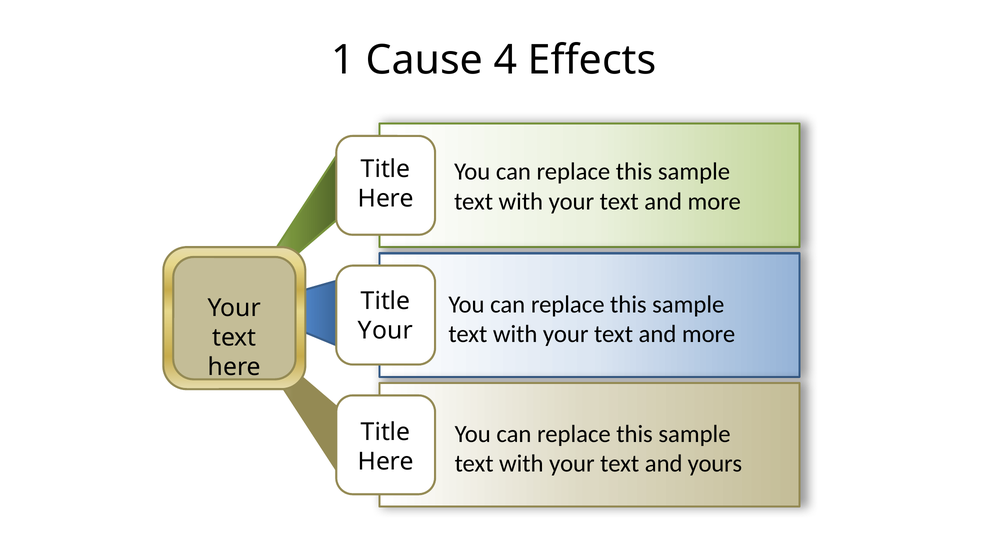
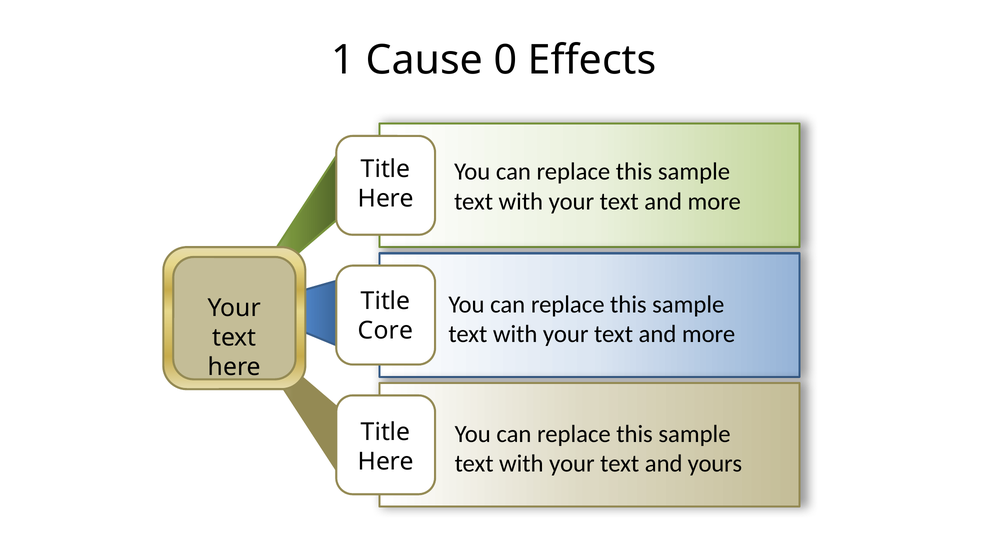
4: 4 -> 0 (505, 60)
Your: Your -> Core (386, 331)
